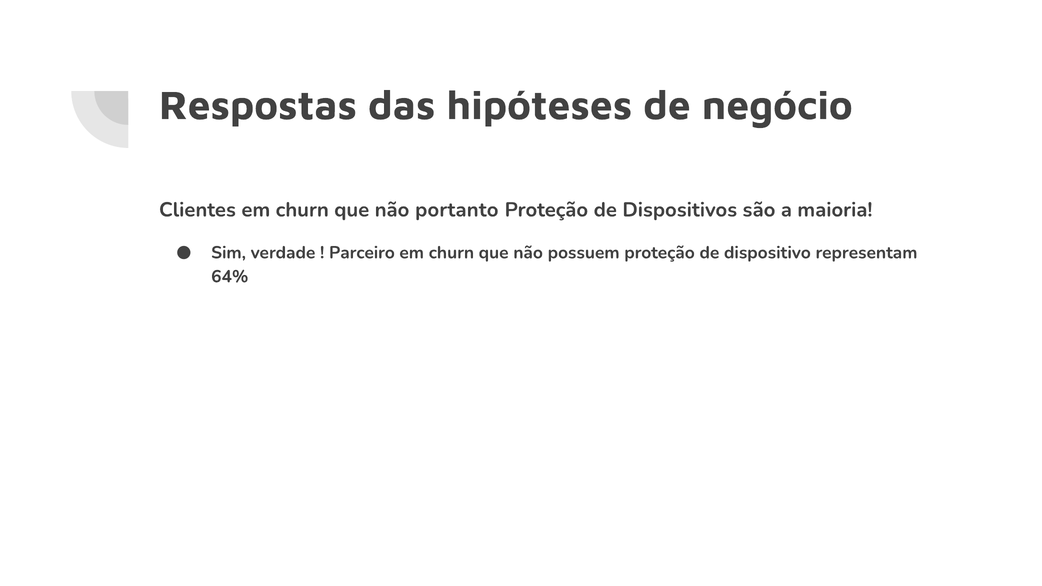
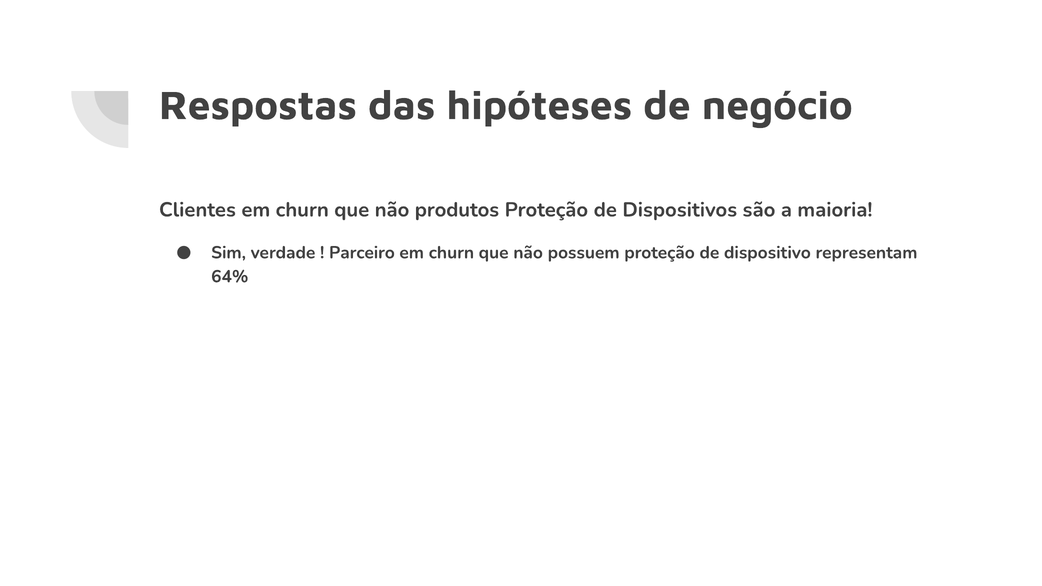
portanto: portanto -> produtos (457, 210)
